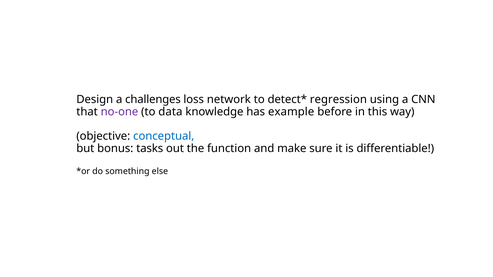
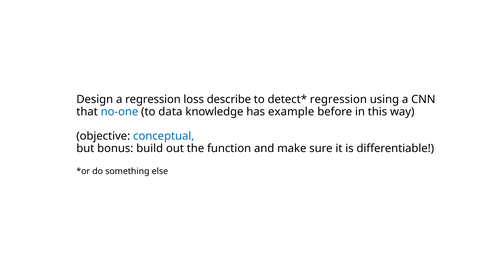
a challenges: challenges -> regression (153, 100)
network: network -> describe (229, 100)
no-one colour: purple -> blue (119, 112)
tasks: tasks -> build (150, 148)
